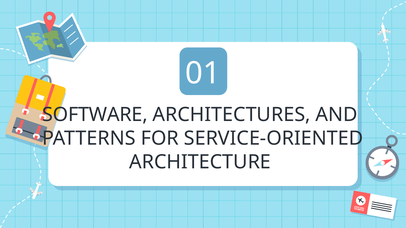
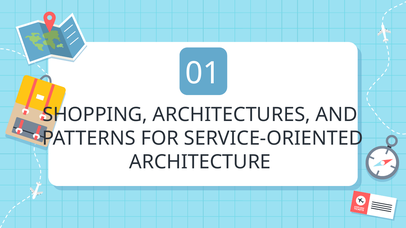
SOFTWARE: SOFTWARE -> SHOPPING (95, 115)
